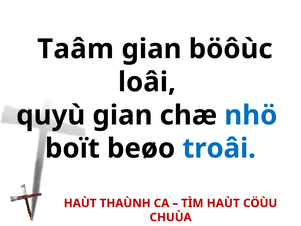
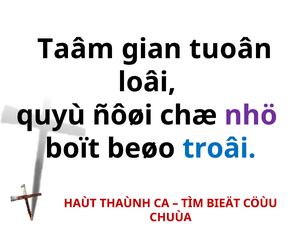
böôùc: böôùc -> tuoân (231, 49)
quyù gian: gian -> ñôøi (123, 115)
nhö colour: blue -> purple (251, 115)
TÌM HAÙT: HAÙT -> BIEÄT (223, 203)
